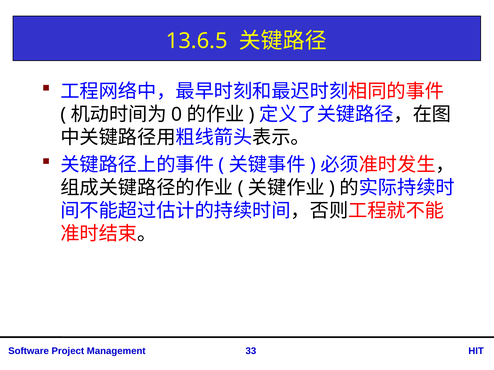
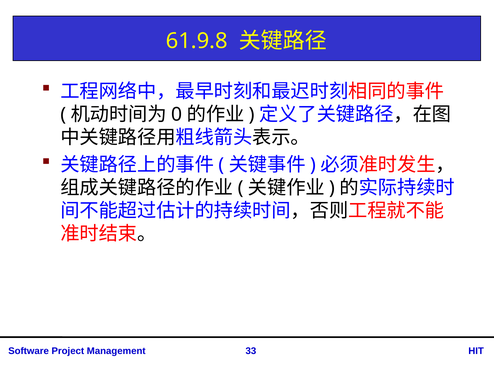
13.6.5: 13.6.5 -> 61.9.8 (197, 41)
